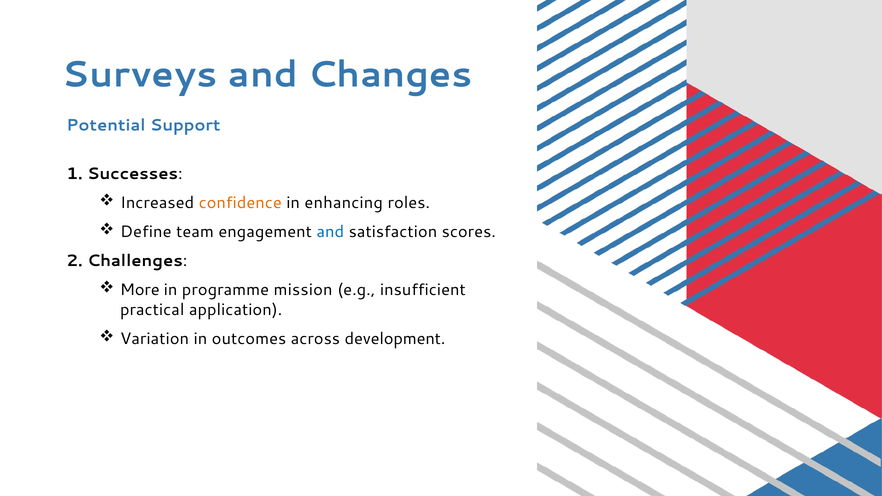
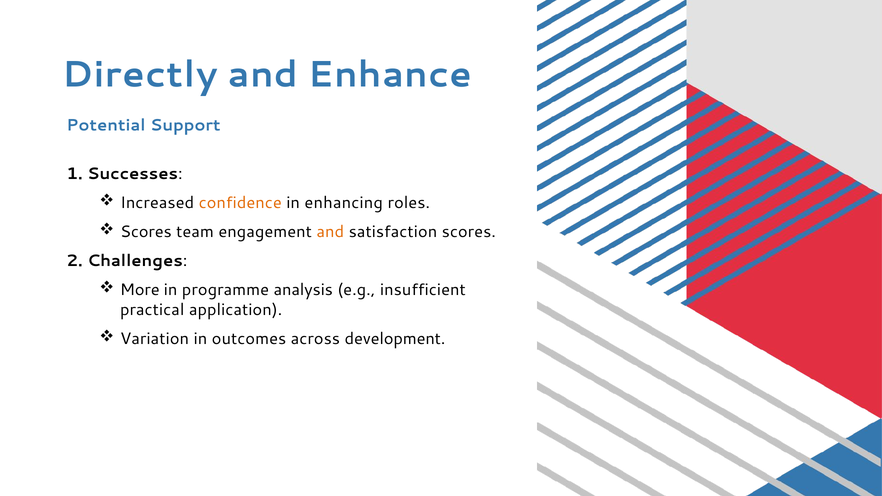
Surveys: Surveys -> Directly (140, 75)
Changes: Changes -> Enhance (390, 75)
Define: Define -> Scores (146, 232)
and colour: blue -> orange (330, 232)
mission: mission -> analysis (303, 290)
